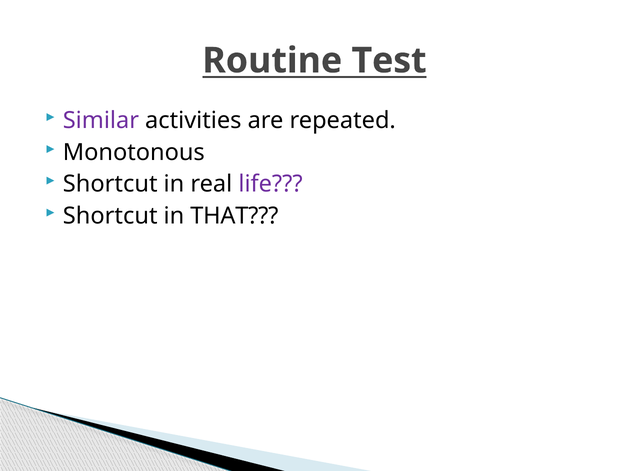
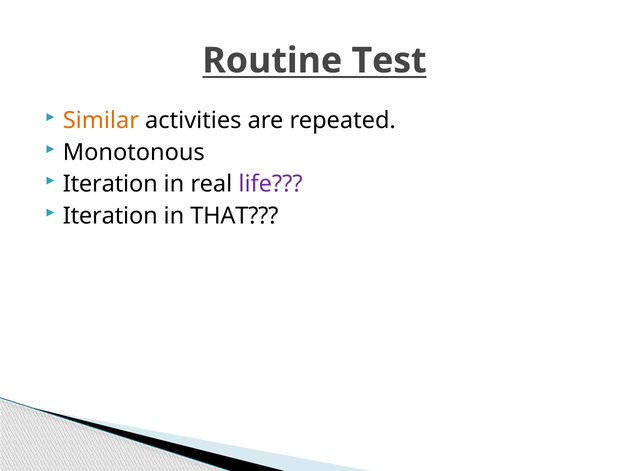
Similar colour: purple -> orange (101, 121)
Shortcut: Shortcut -> Iteration (110, 184)
Shortcut: Shortcut -> Iteration (110, 216)
